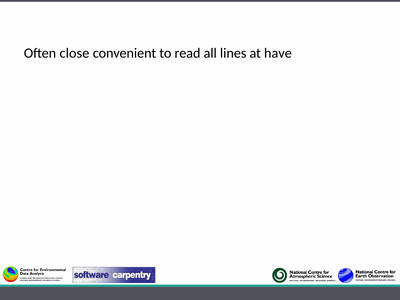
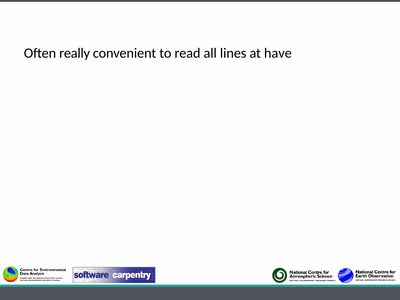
close: close -> really (75, 53)
